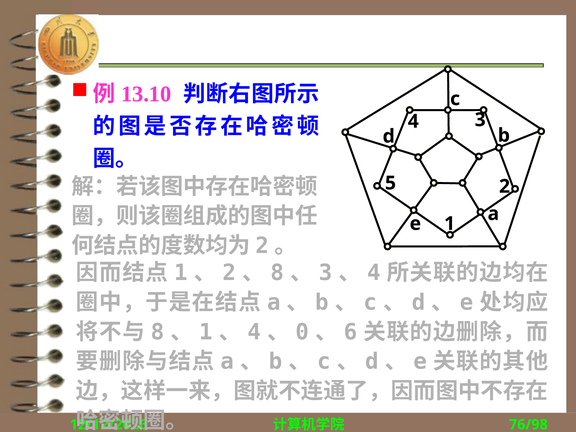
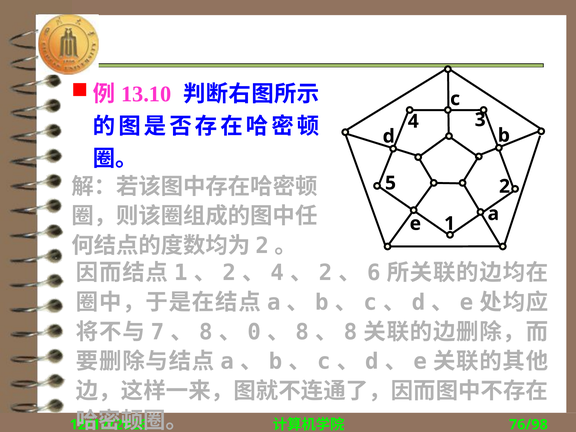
8: 8 -> 4 (277, 273)
3: 3 -> 2 (326, 273)
4: 4 -> 6 (374, 273)
8: 8 -> 7 (158, 332)
1: 1 -> 8 (206, 332)
4: 4 -> 0 (254, 332)
0: 0 -> 8 (302, 332)
6: 6 -> 8 (351, 332)
